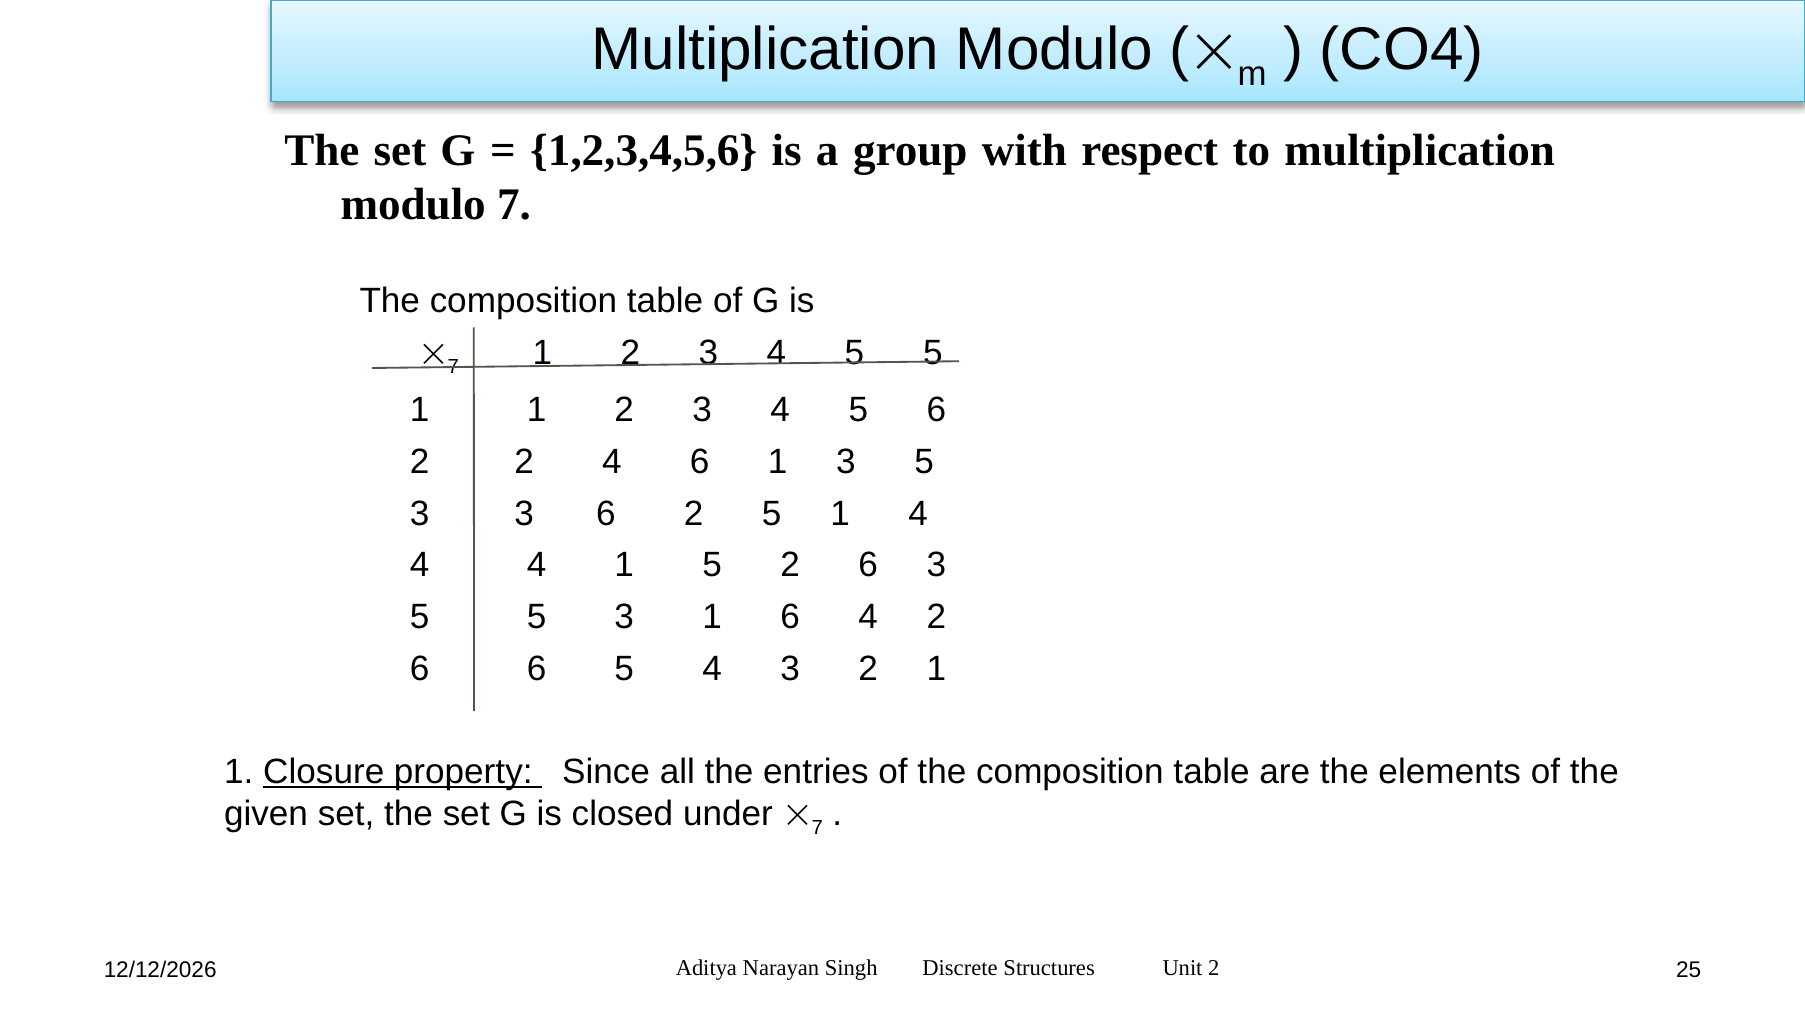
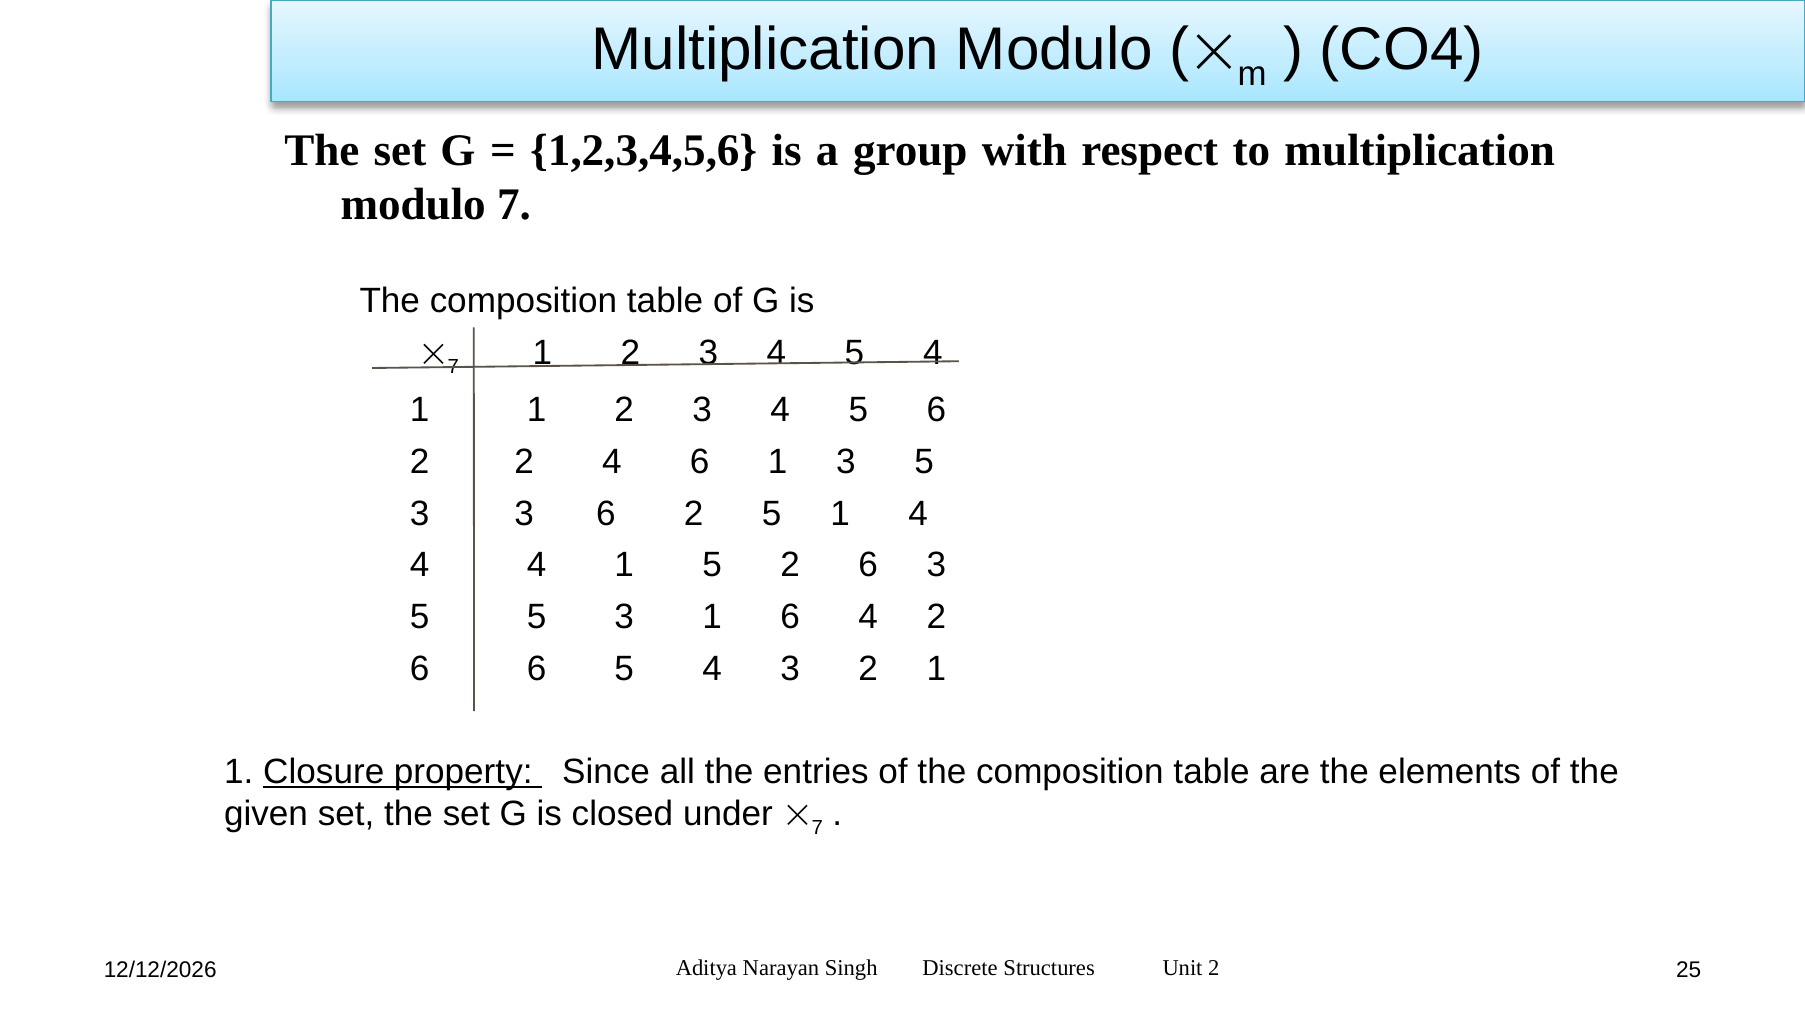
4 5 5: 5 -> 4 (933, 353)
